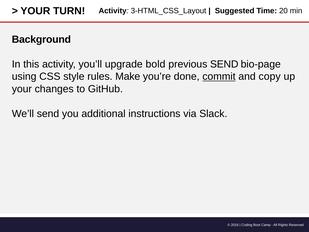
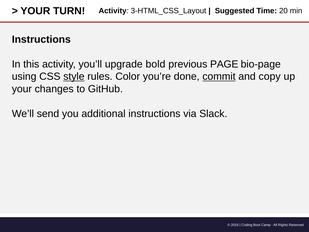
Background: Background -> Instructions (41, 39)
previous SEND: SEND -> PAGE (224, 64)
style underline: none -> present (74, 76)
Make: Make -> Color (128, 76)
